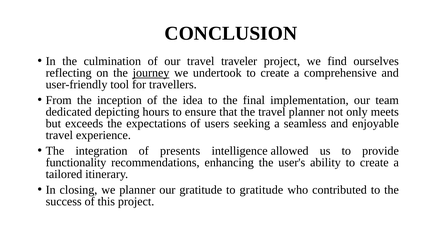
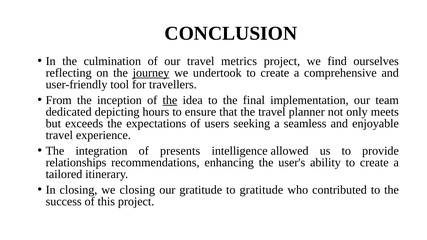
traveler: traveler -> metrics (239, 61)
the underline: none -> present (170, 100)
functionality: functionality -> relationships (76, 163)
we planner: planner -> closing (137, 190)
